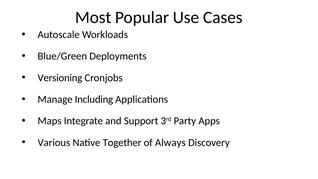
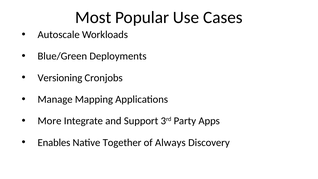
Including: Including -> Mapping (94, 99)
Maps: Maps -> More (50, 121)
Various: Various -> Enables (54, 142)
